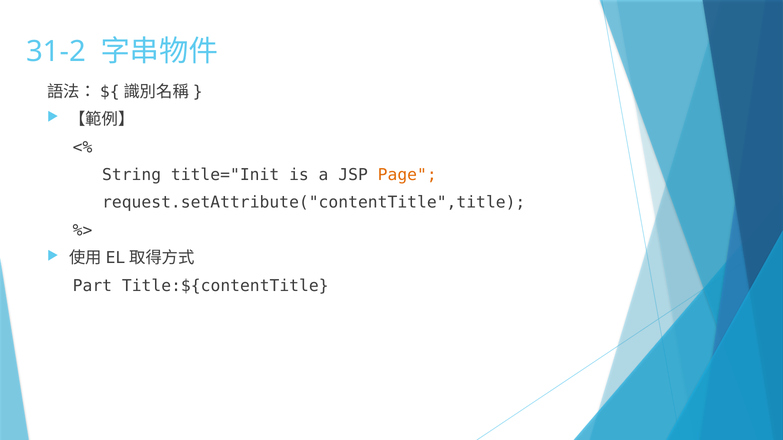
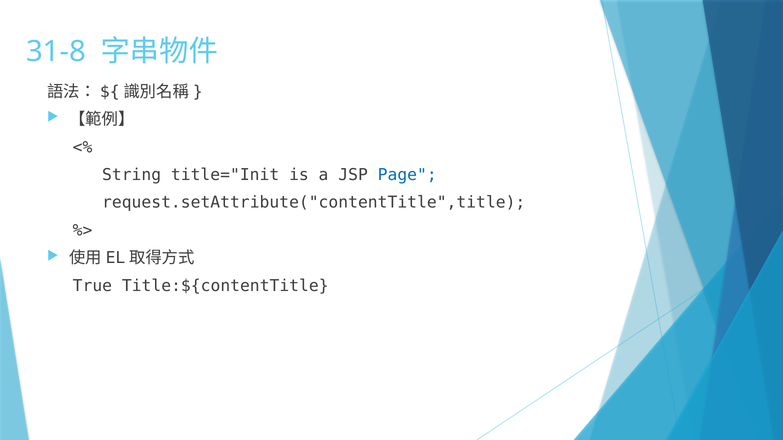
31-2: 31-2 -> 31-8 (56, 52)
Page colour: orange -> blue (407, 175)
Part: Part -> True (92, 286)
